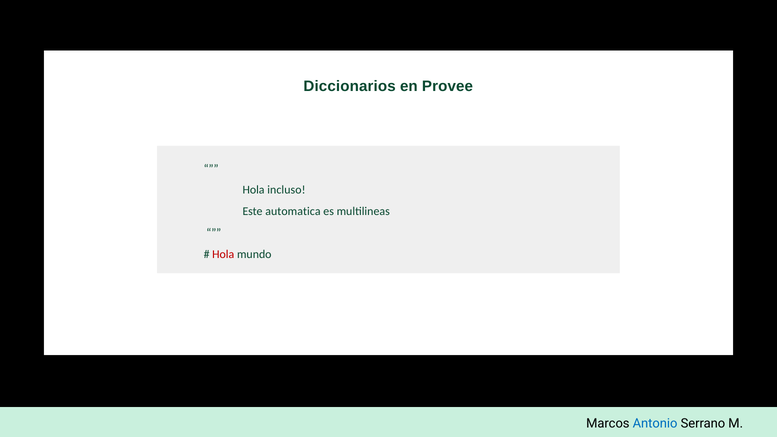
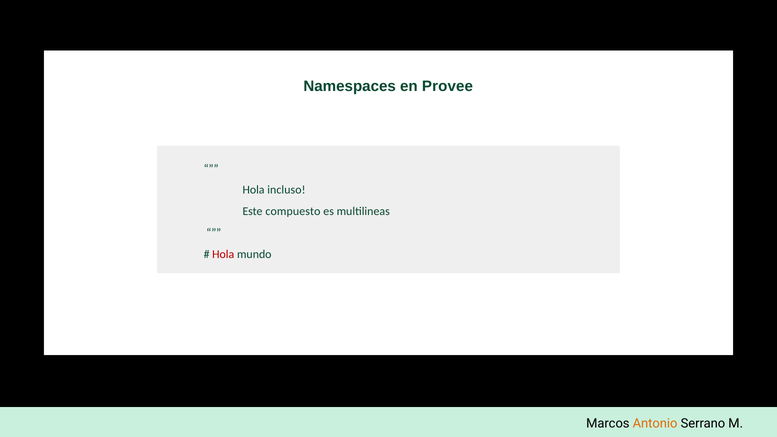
Diccionarios: Diccionarios -> Namespaces (350, 86)
automatica: automatica -> compuesto (293, 211)
Antonio colour: blue -> orange (655, 424)
